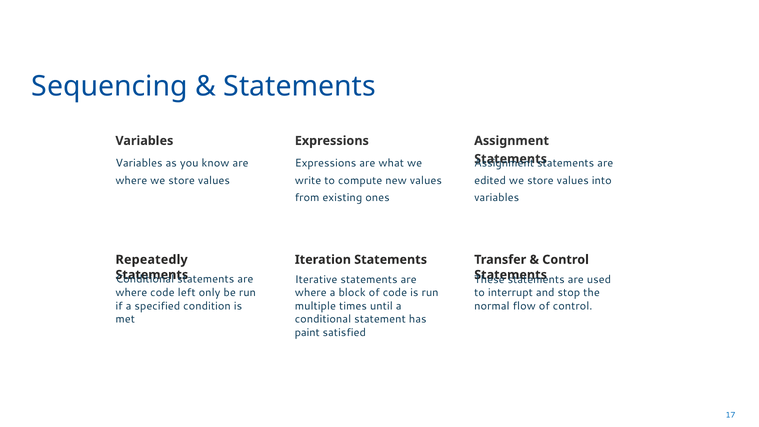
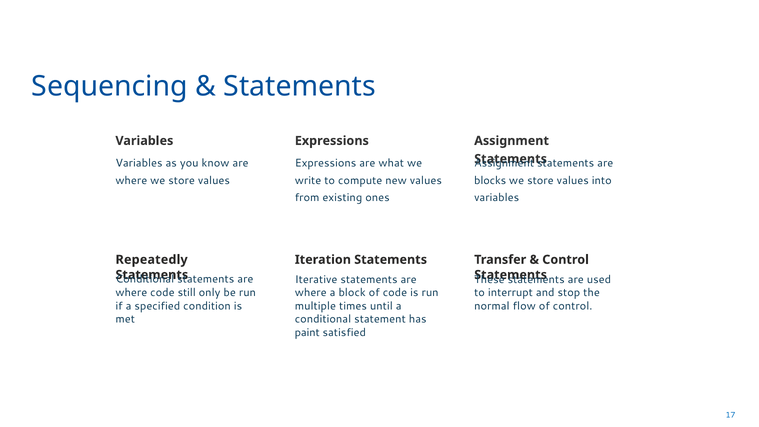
edited: edited -> blocks (490, 180)
left: left -> still (187, 293)
